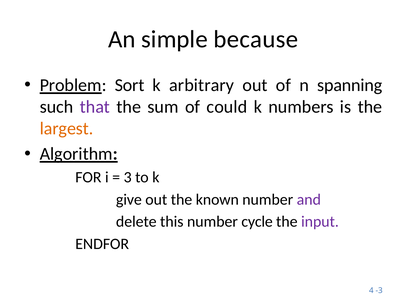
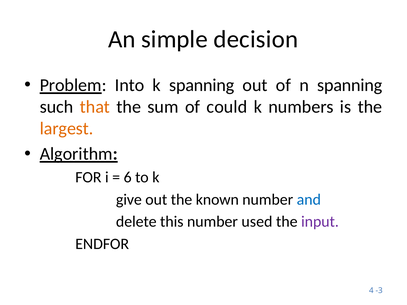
because: because -> decision (256, 39)
Sort: Sort -> Into (130, 85)
k arbitrary: arbitrary -> spanning (202, 85)
that colour: purple -> orange (95, 107)
3: 3 -> 6 (128, 178)
and colour: purple -> blue (309, 200)
cycle: cycle -> used (257, 222)
